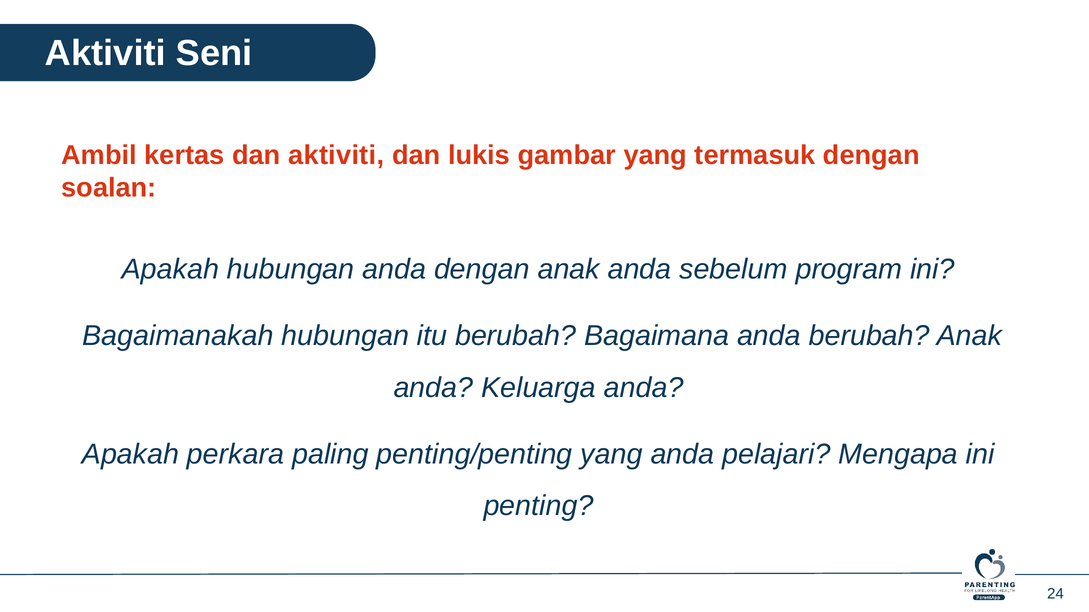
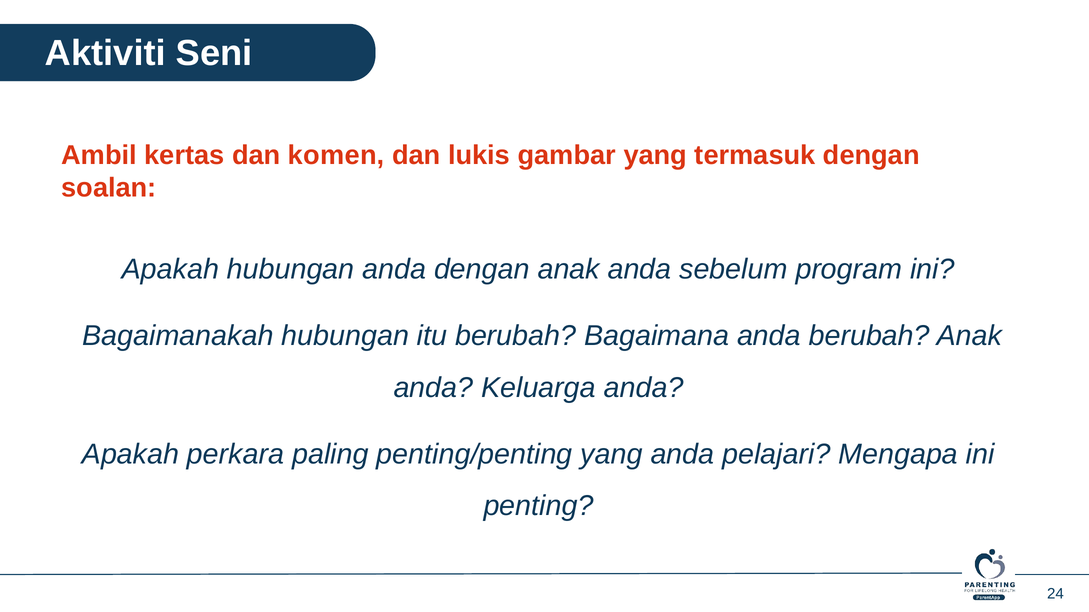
dan aktiviti: aktiviti -> komen (336, 156)
